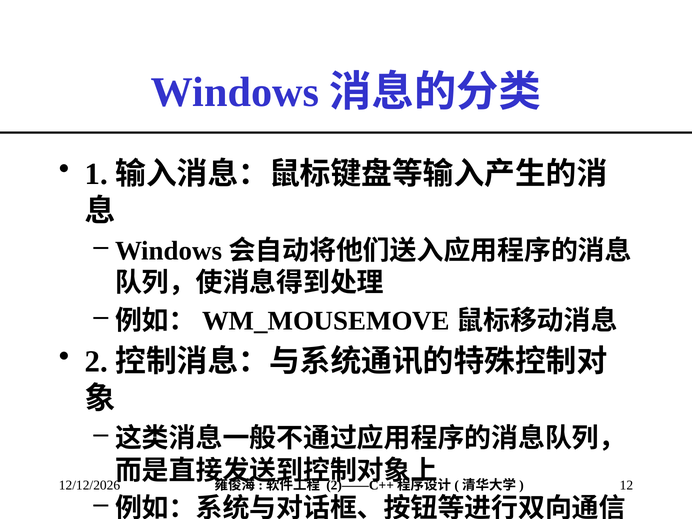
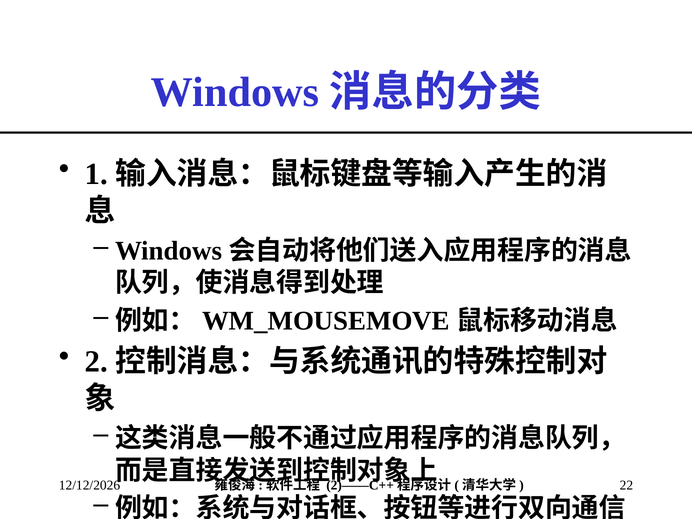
12: 12 -> 22 (626, 485)
